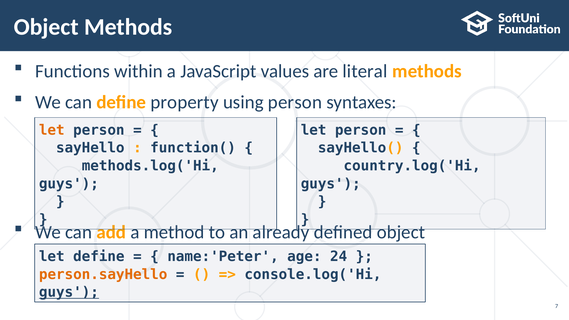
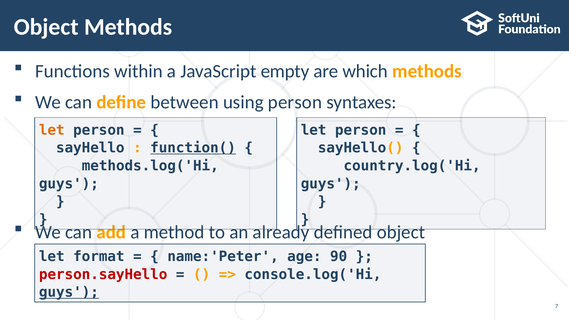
values: values -> empty (285, 71)
literal: literal -> which (365, 71)
property: property -> between (185, 102)
function( underline: none -> present (193, 148)
let define: define -> format (99, 256)
24: 24 -> 90 (339, 256)
person.sayHello colour: orange -> red (103, 274)
